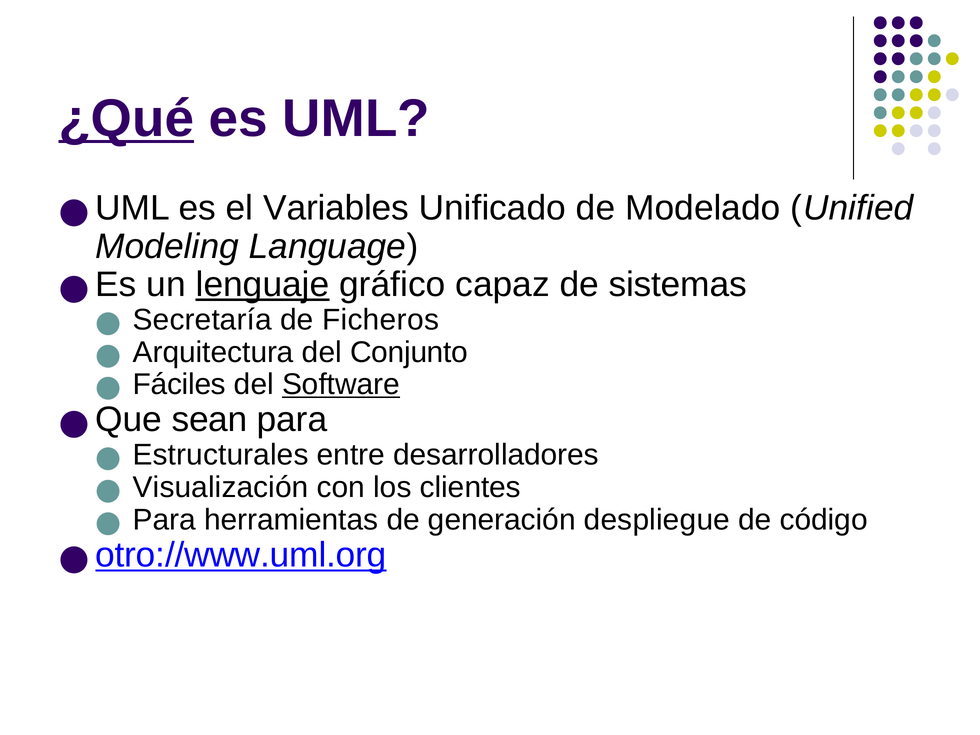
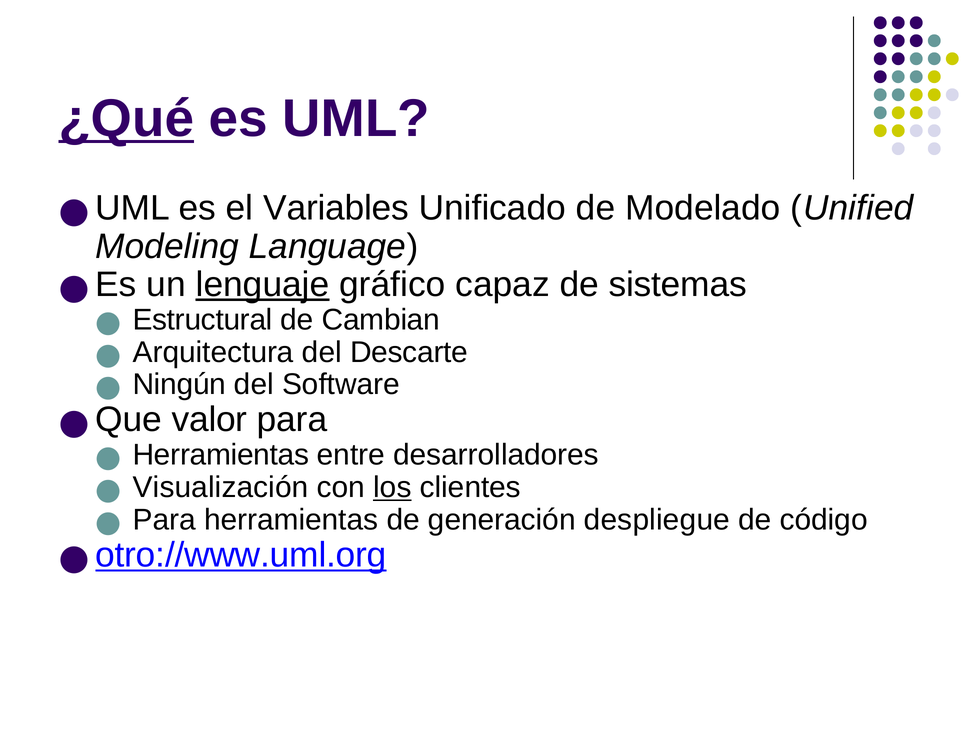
Secretaría: Secretaría -> Estructural (203, 320)
Ficheros: Ficheros -> Cambian (381, 320)
Conjunto: Conjunto -> Descarte (409, 352)
Fáciles: Fáciles -> Ningún (179, 384)
Software underline: present -> none (341, 384)
sean: sean -> valor (210, 420)
Estructurales: Estructurales -> Herramientas (221, 455)
los underline: none -> present (392, 487)
